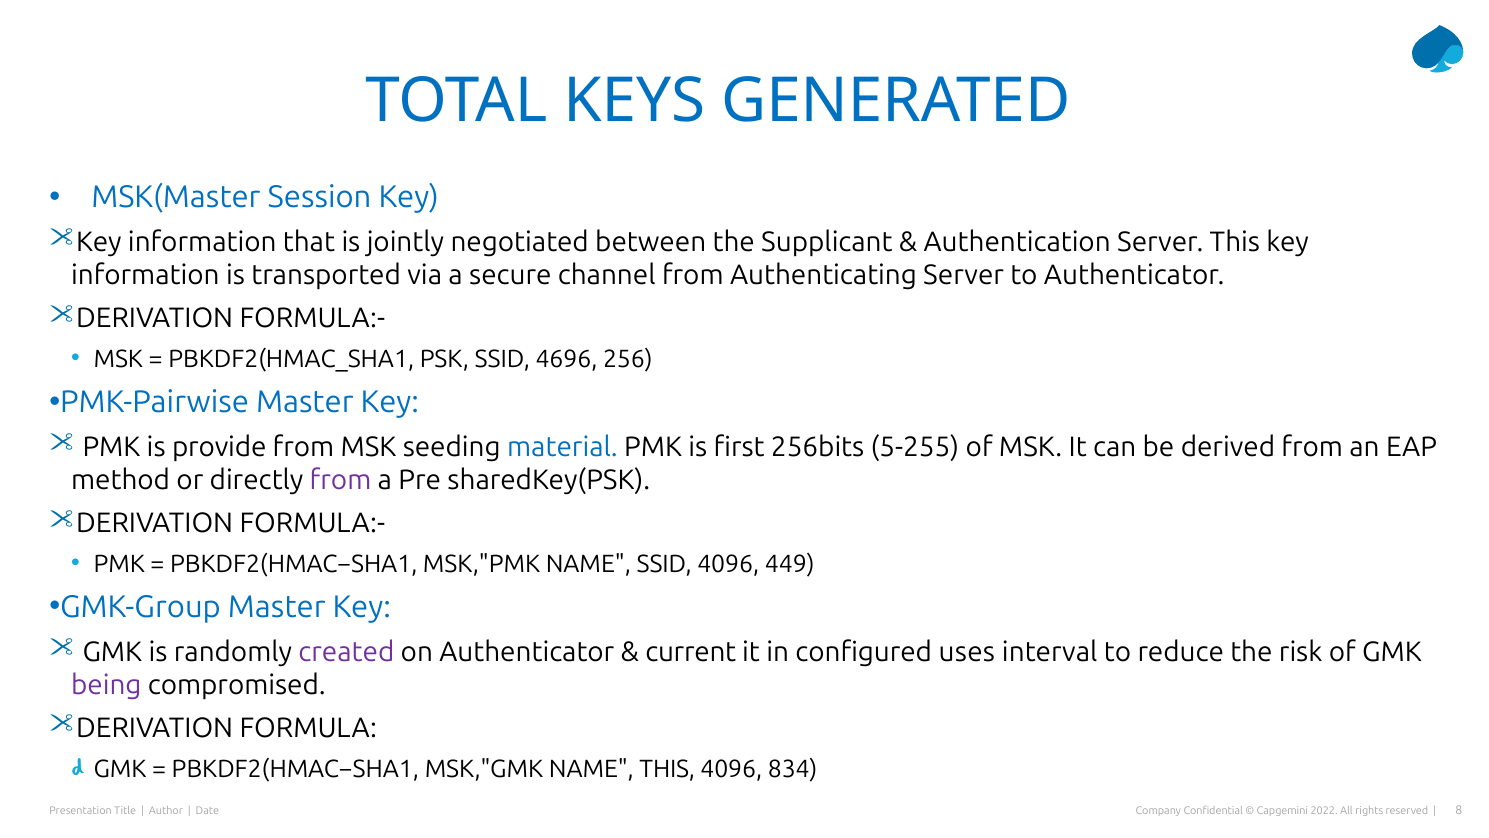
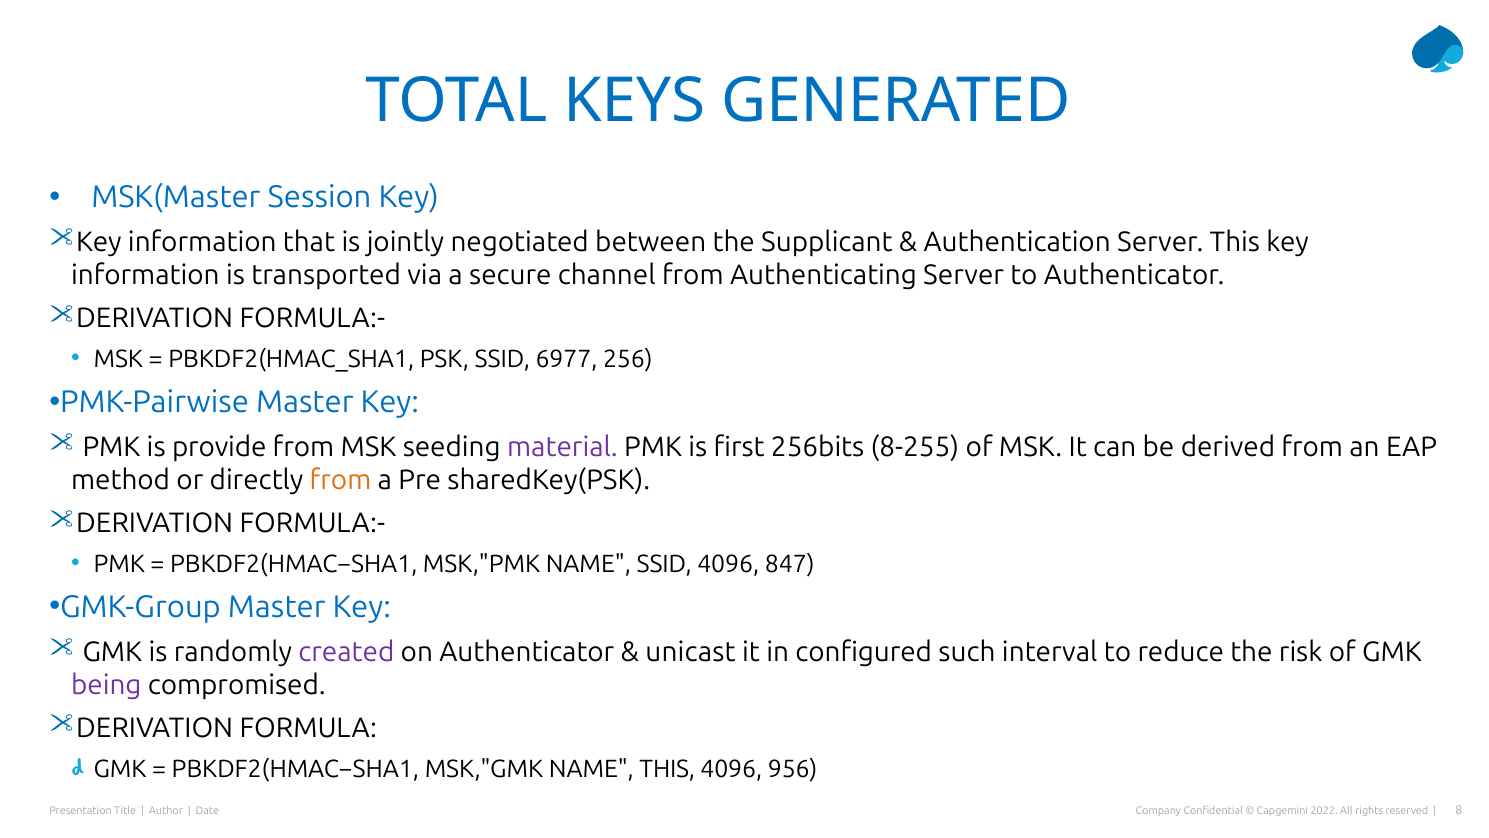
4696: 4696 -> 6977 (566, 359)
material colour: blue -> purple (562, 447)
5-255: 5-255 -> 8-255 (915, 447)
from colour: purple -> orange (341, 480)
449: 449 -> 847 (790, 564)
current: current -> unicast (691, 652)
uses: uses -> such (967, 652)
834: 834 -> 956 (793, 769)
